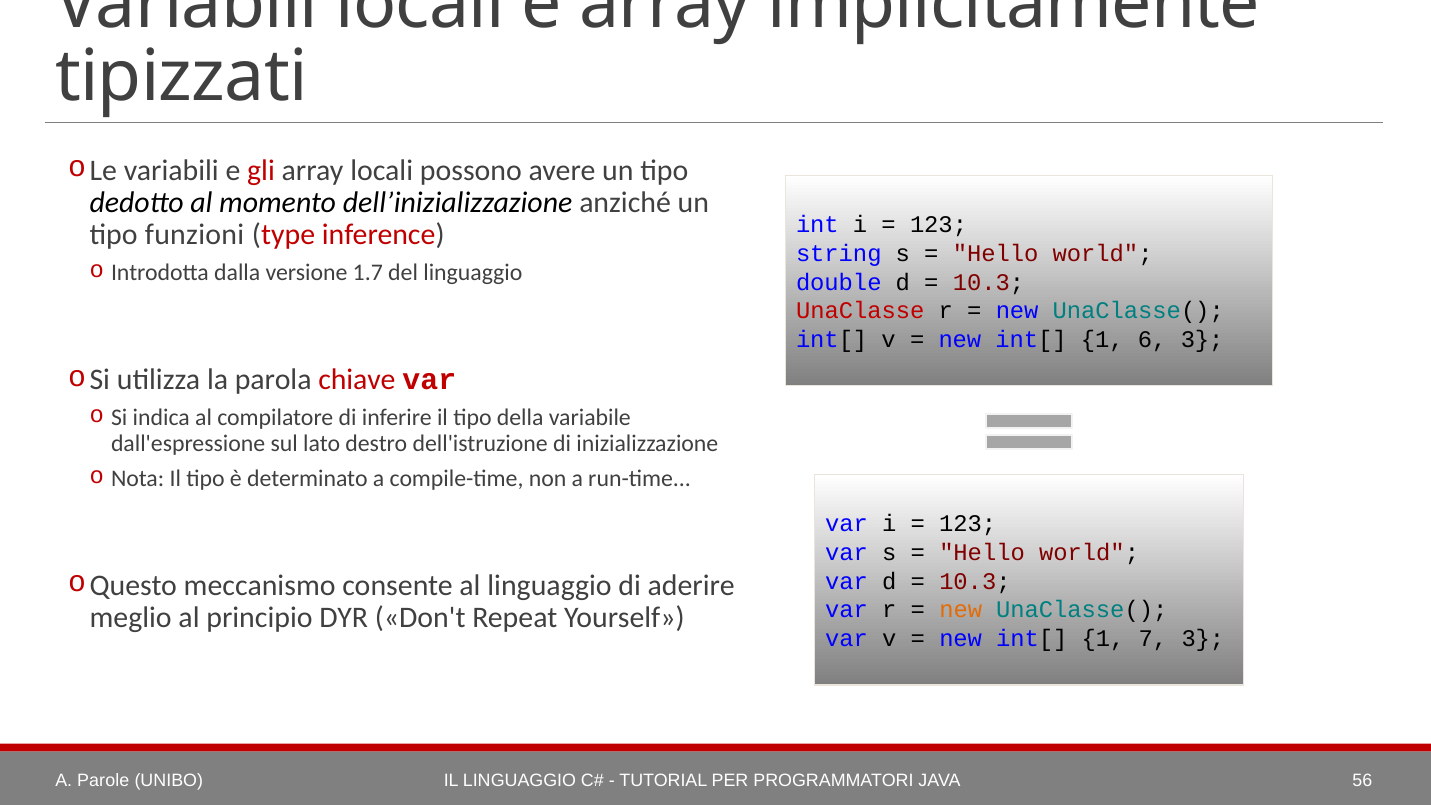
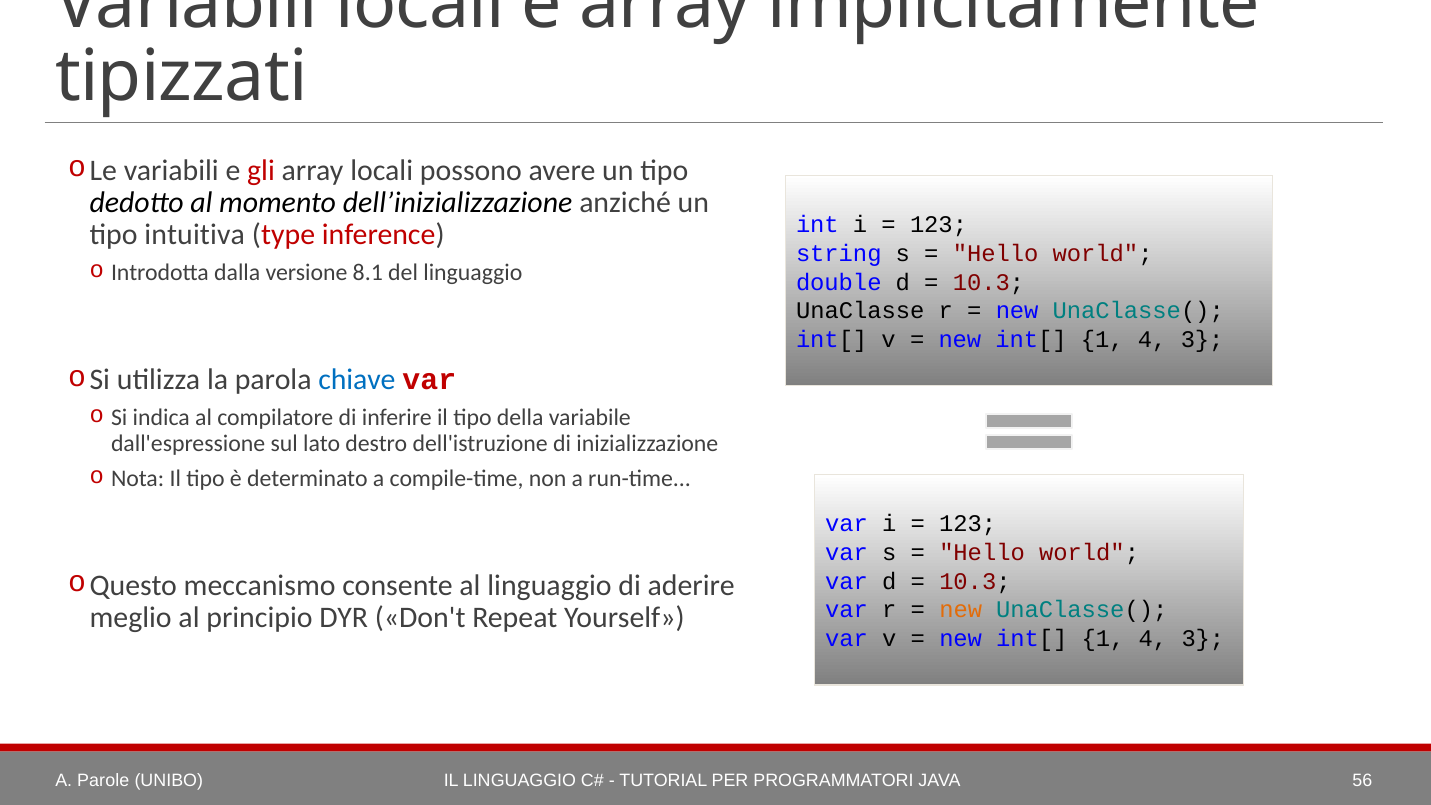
funzioni: funzioni -> intuitiva (195, 235)
1.7: 1.7 -> 8.1 (368, 273)
UnaClasse colour: red -> black (860, 311)
6: 6 -> 4 (1152, 339)
chiave colour: red -> blue (357, 380)
7: 7 -> 4 (1153, 638)
